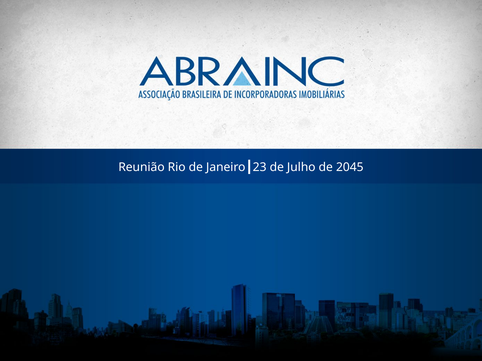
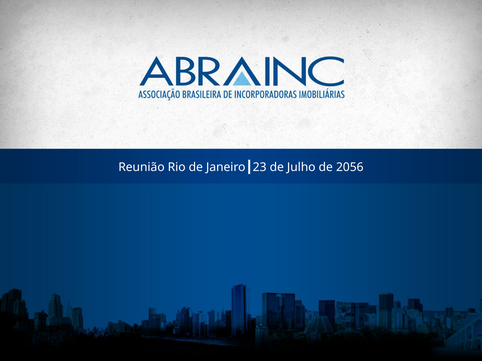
2045: 2045 -> 2056 (350, 167)
